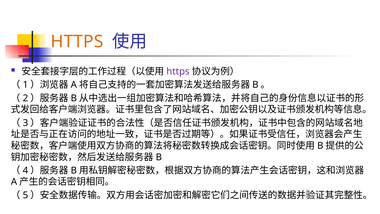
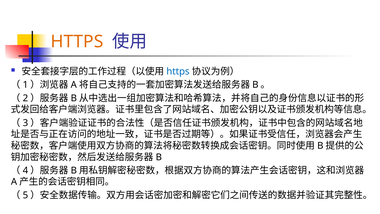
https colour: purple -> blue (178, 71)
